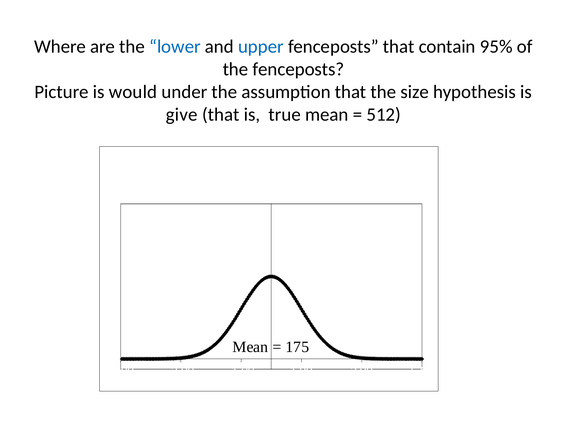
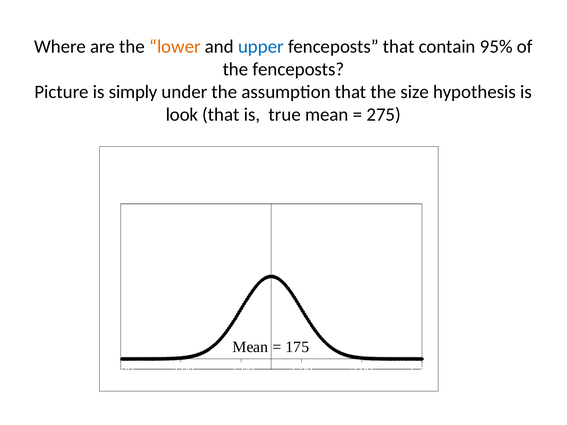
lower colour: blue -> orange (175, 47)
would: would -> simply (133, 92)
give: give -> look (182, 115)
512: 512 -> 275 (384, 115)
